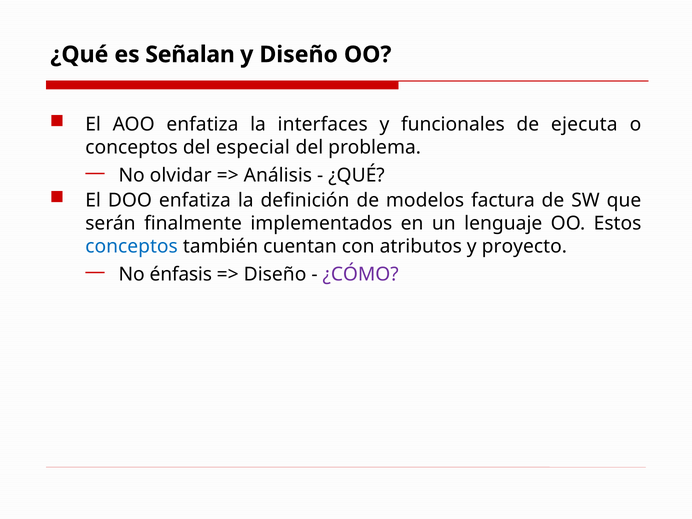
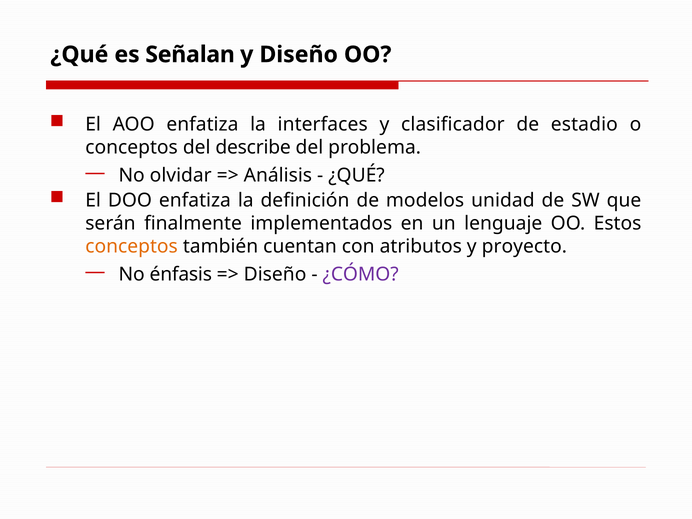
funcionales: funcionales -> clasificador (453, 124)
ejecuta: ejecuta -> estadio (584, 124)
especial: especial -> describe (253, 148)
factura: factura -> unidad (503, 200)
conceptos colour: blue -> orange (132, 247)
